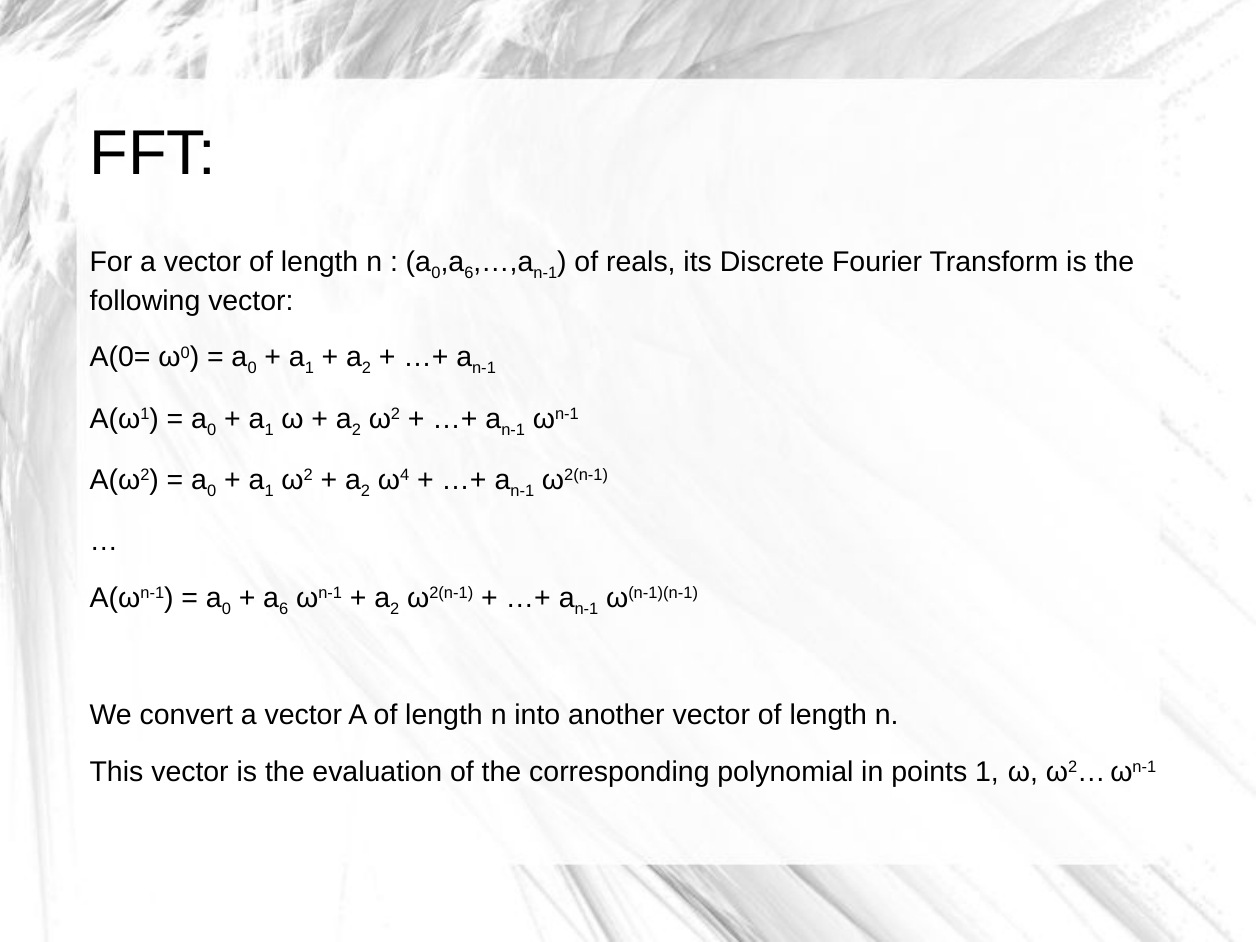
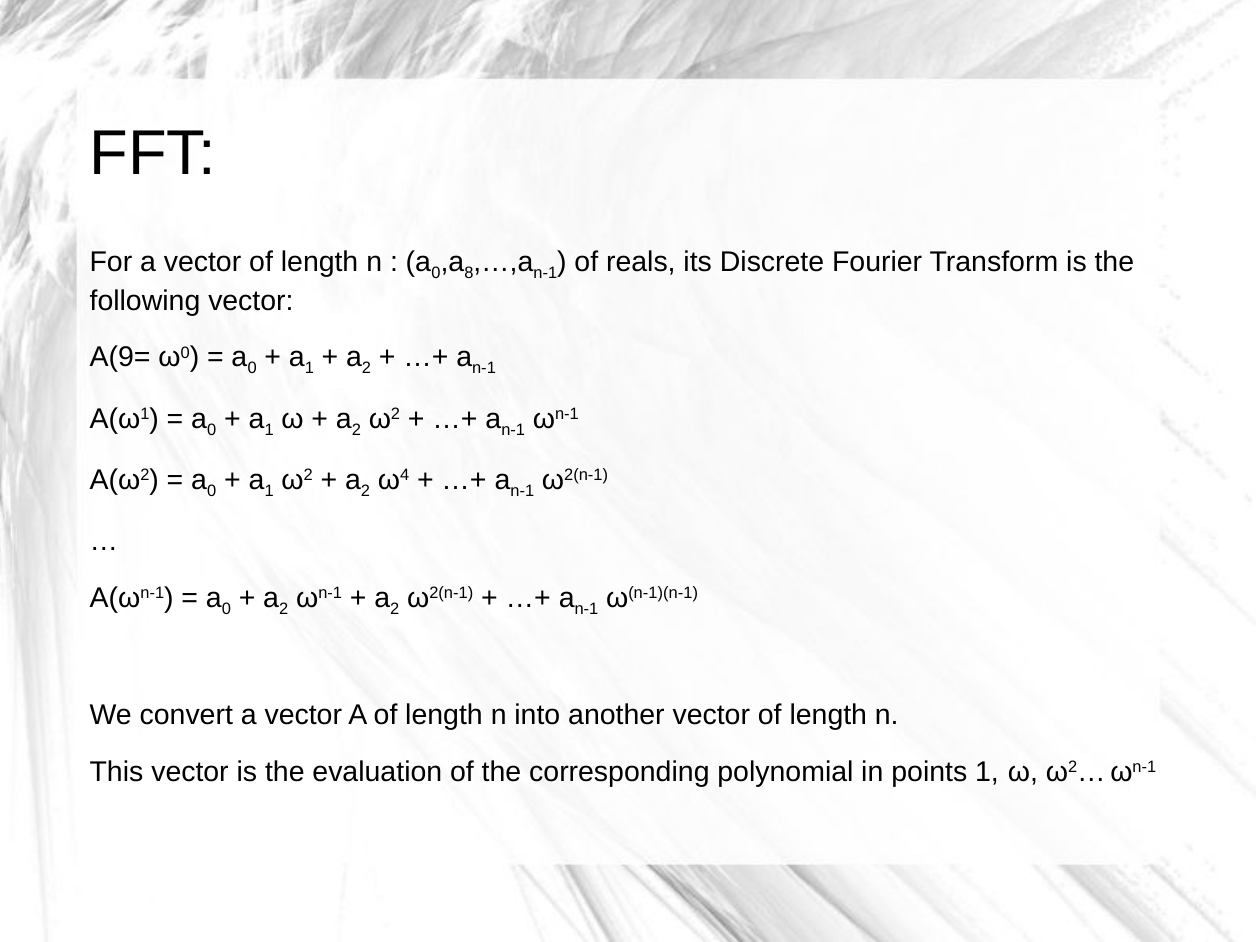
6: 6 -> 8 (469, 273)
A(0=: A(0= -> A(9= (120, 357)
6: 6 -> 2 (284, 609)
